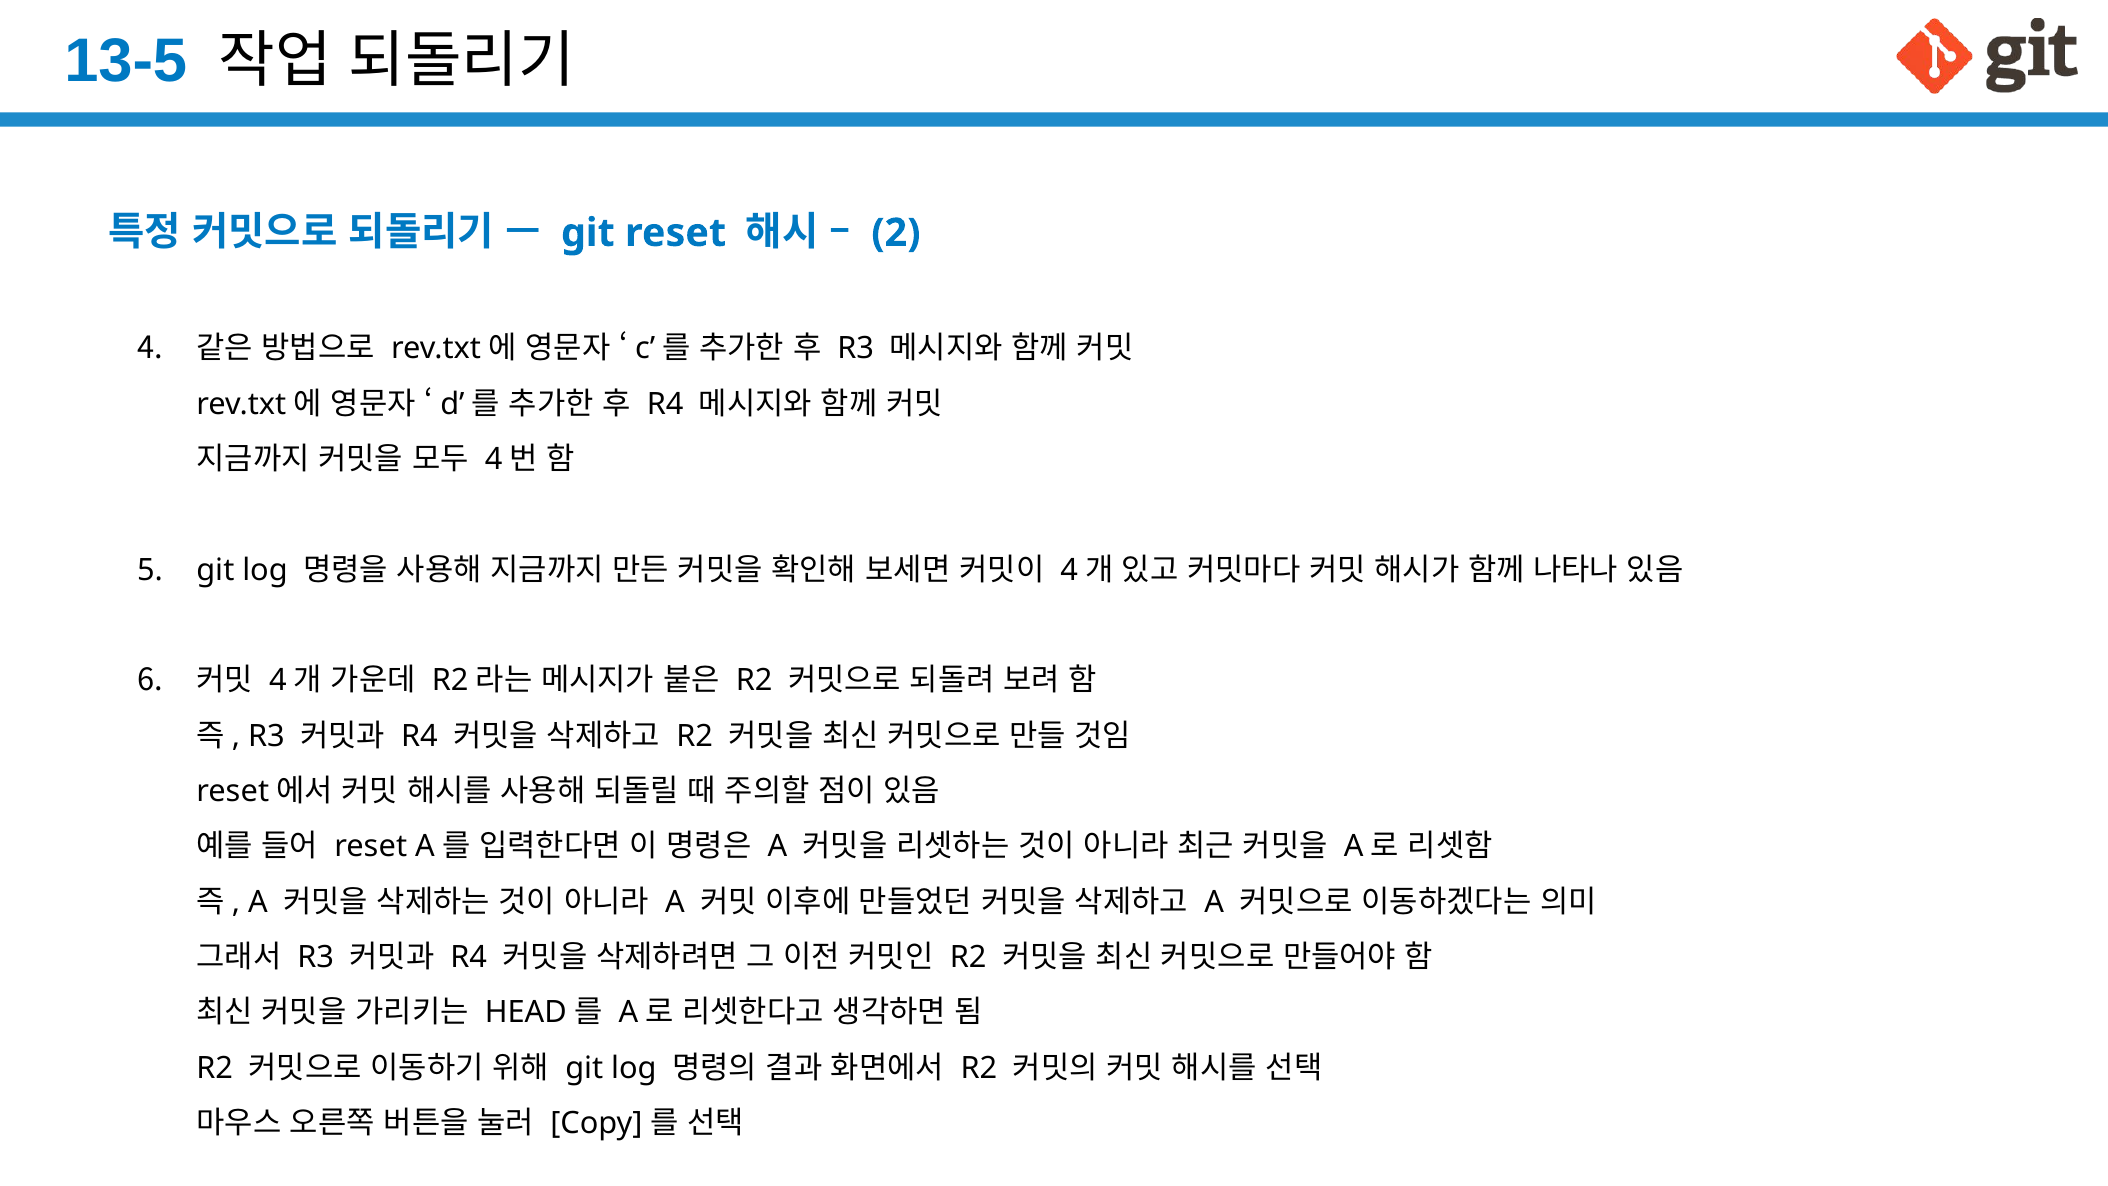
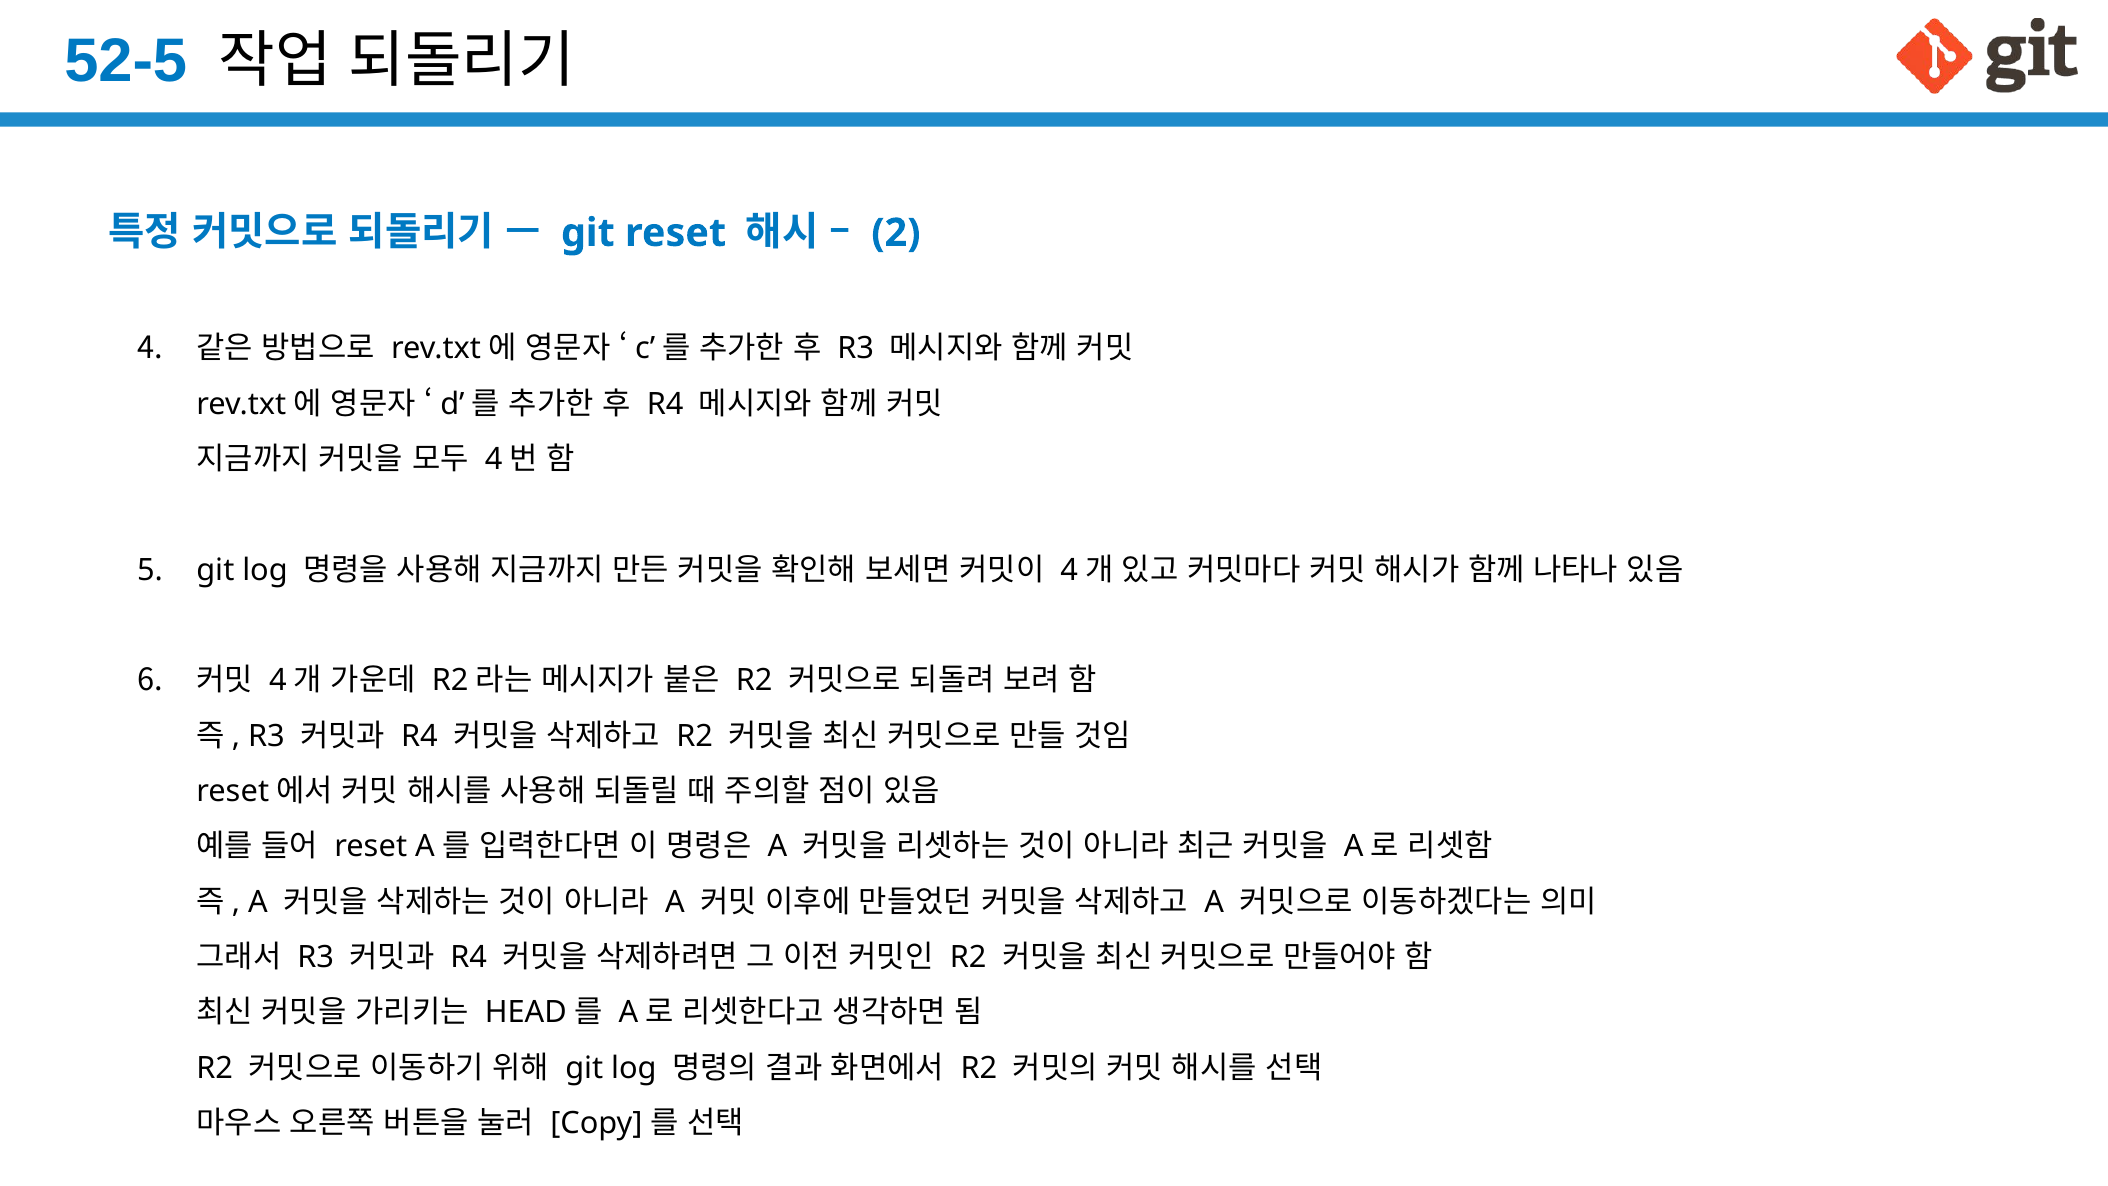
13-5: 13-5 -> 52-5 (126, 62)
